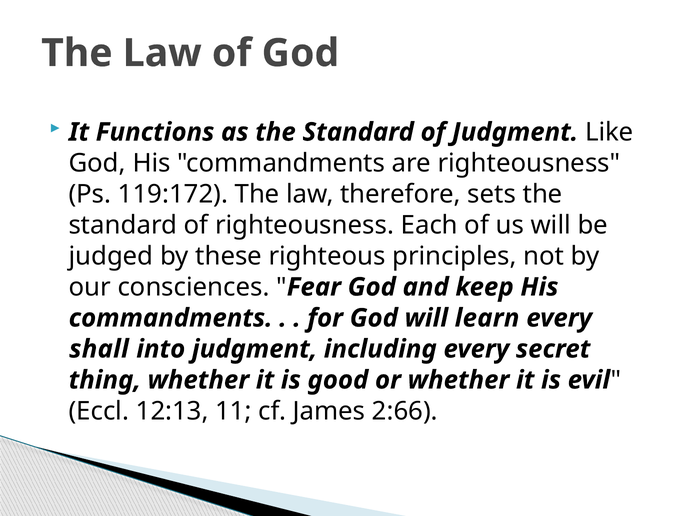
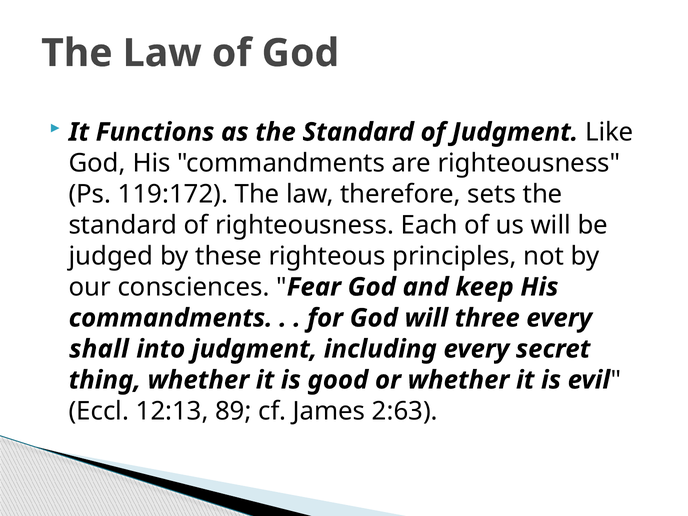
learn: learn -> three (487, 318)
11: 11 -> 89 (233, 411)
2:66: 2:66 -> 2:63 (405, 411)
